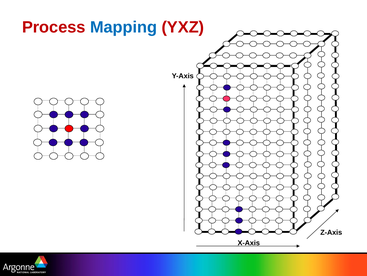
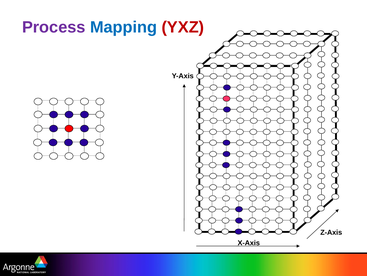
Process colour: red -> purple (54, 27)
